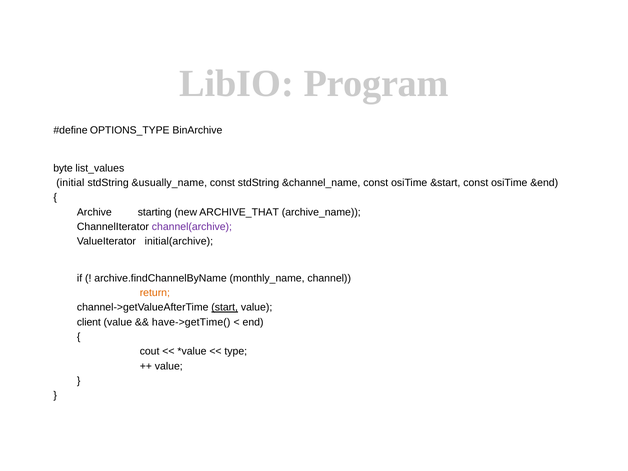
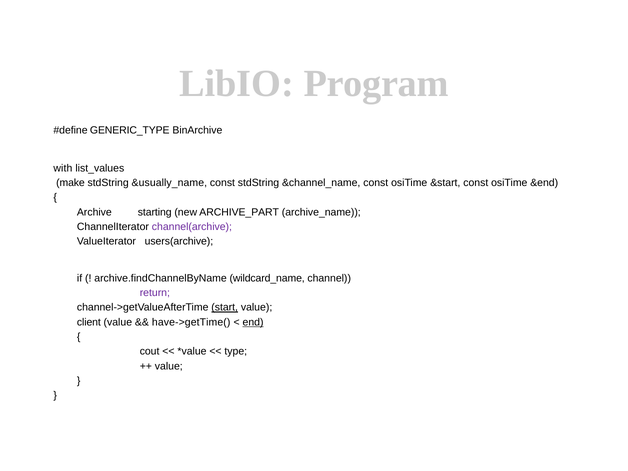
OPTIONS_TYPE: OPTIONS_TYPE -> GENERIC_TYPE (130, 131)
byte: byte -> with (63, 168)
initial: initial -> make (70, 183)
ARCHIVE_THAT: ARCHIVE_THAT -> ARCHIVE_PART (239, 212)
initial(archive: initial(archive -> users(archive (179, 242)
monthly_name: monthly_name -> wildcard_name (267, 278)
return colour: orange -> purple (155, 293)
end underline: none -> present (253, 322)
